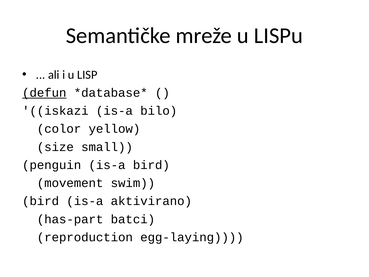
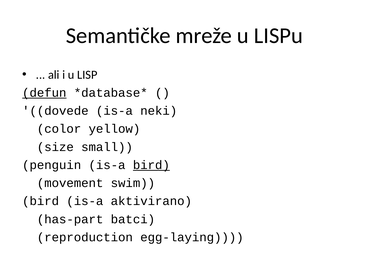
iskazi: iskazi -> dovede (55, 111)
bilo: bilo -> neki (159, 111)
bird underline: none -> present (151, 165)
